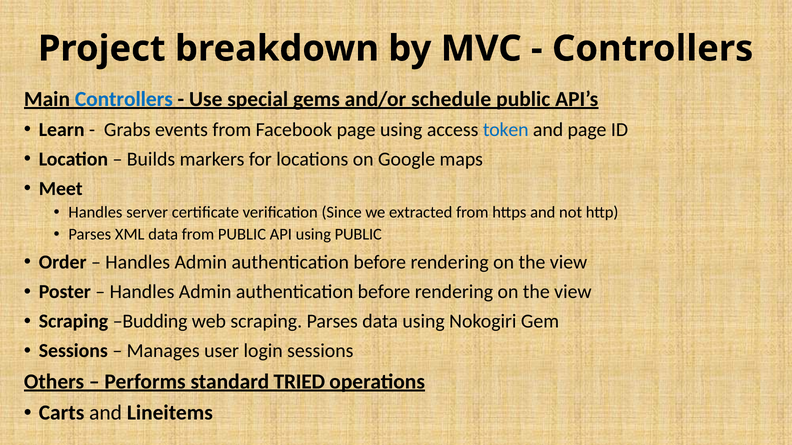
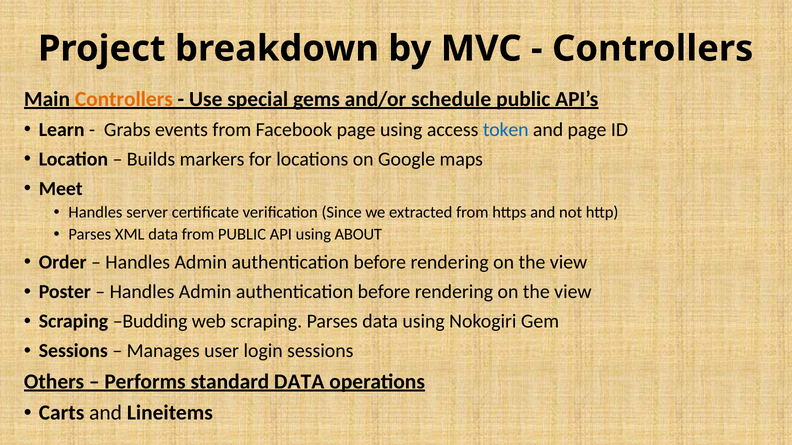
Controllers colour: blue -> orange (124, 99)
using PUBLIC: PUBLIC -> ABOUT (358, 235)
standard TRIED: TRIED -> DATA (299, 382)
